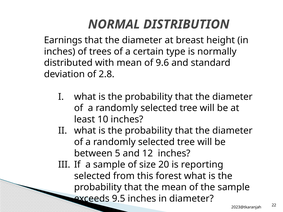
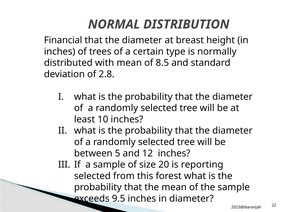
Earnings: Earnings -> Financial (63, 40)
9.6: 9.6 -> 8.5 (162, 63)
